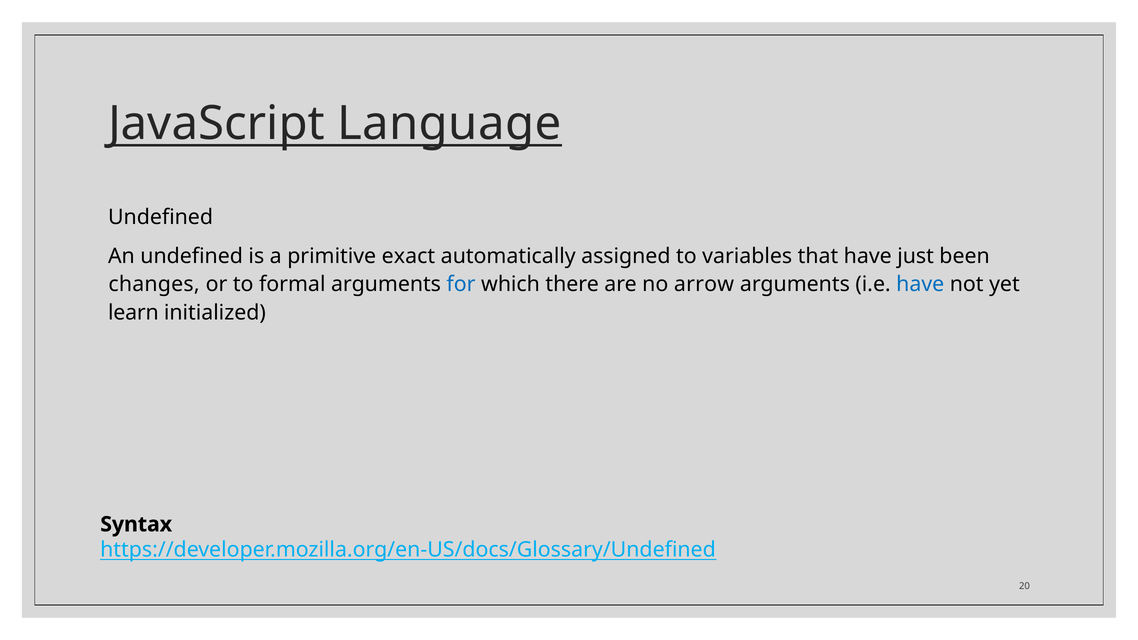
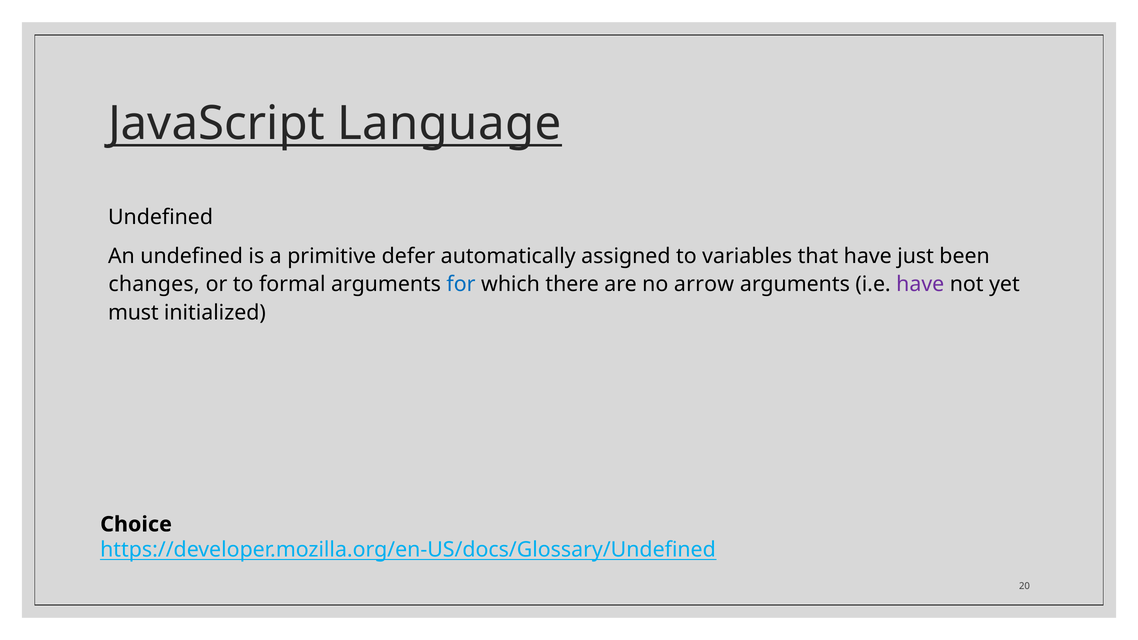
exact: exact -> defer (408, 256)
have colour: blue -> purple (920, 284)
learn: learn -> must (133, 313)
Syntax: Syntax -> Choice (136, 524)
